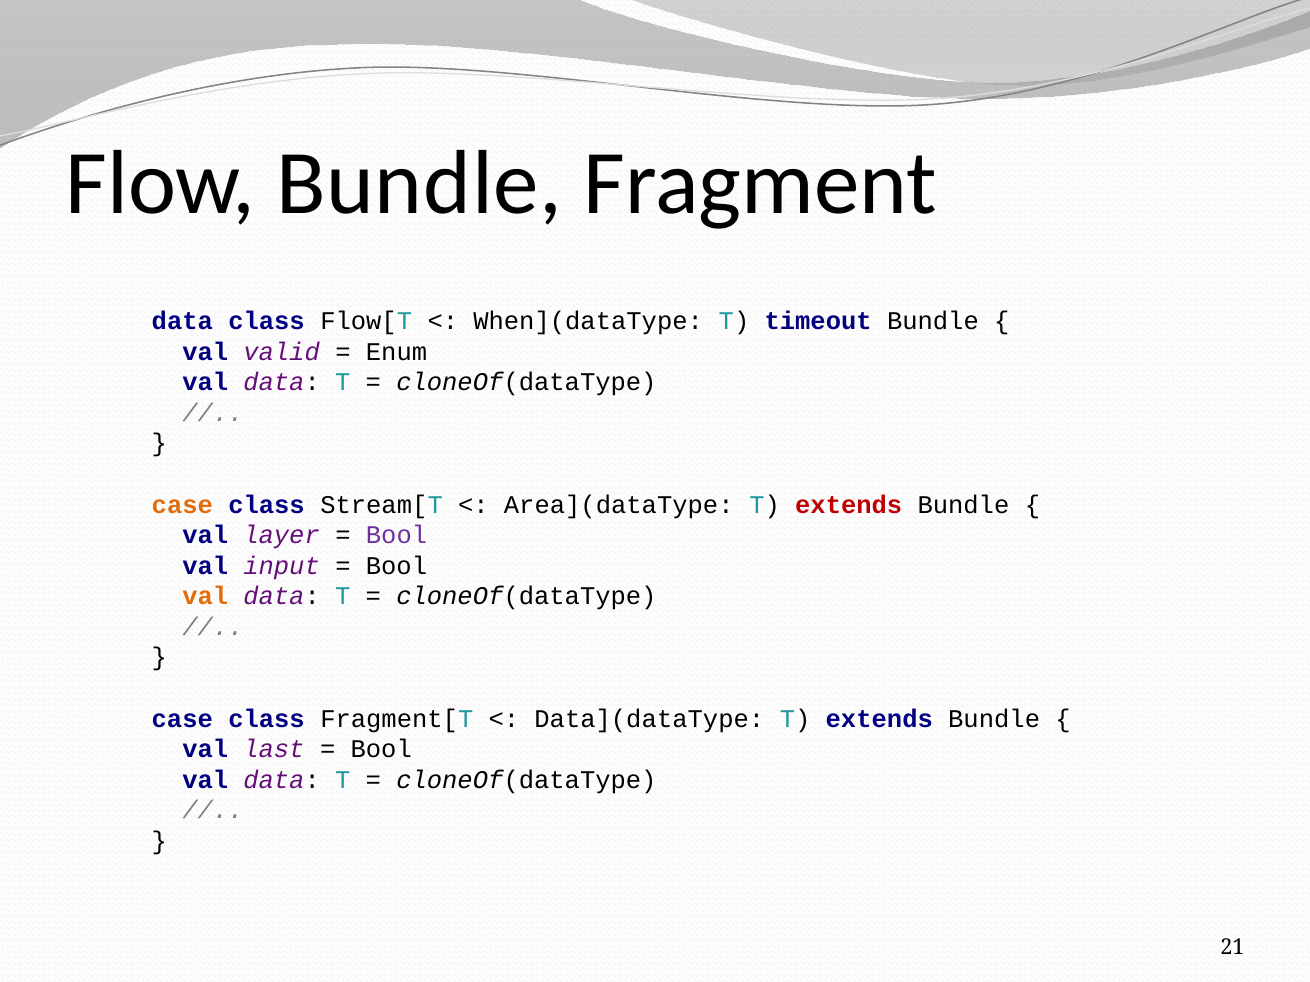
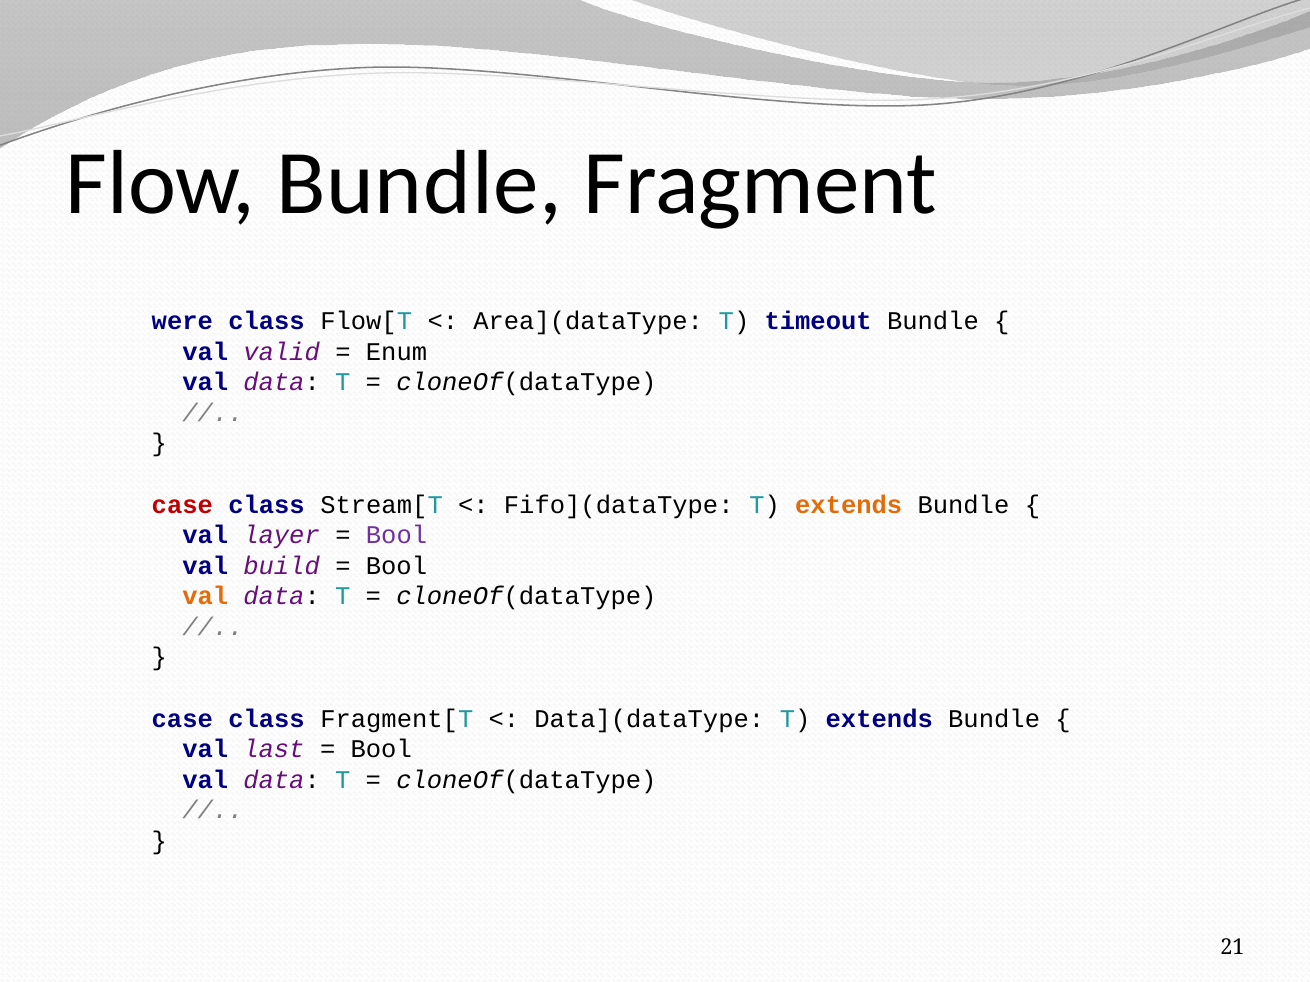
data: data -> were (182, 321)
When](dataType: When](dataType -> Area](dataType (588, 321)
case colour: orange -> red (182, 505)
Area](dataType: Area](dataType -> Fifo](dataType (619, 505)
extends colour: red -> orange (849, 505)
input: input -> build (282, 566)
